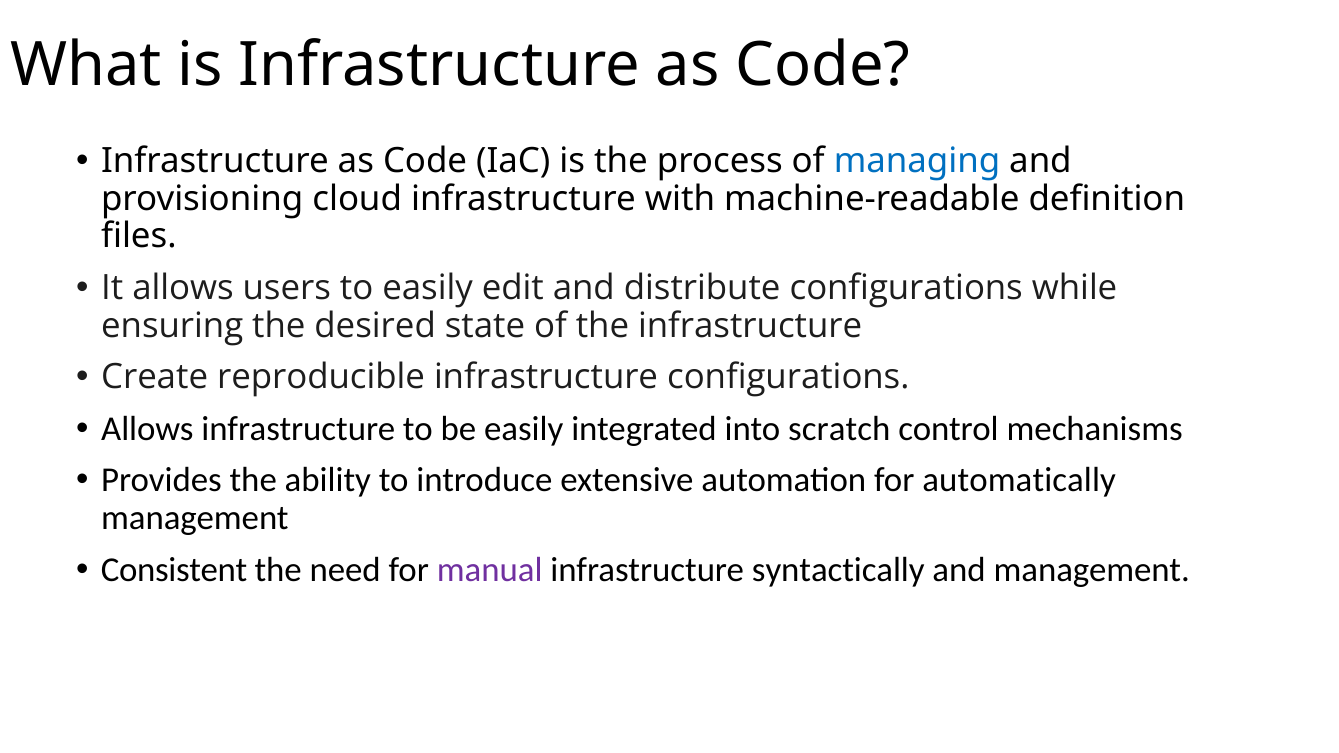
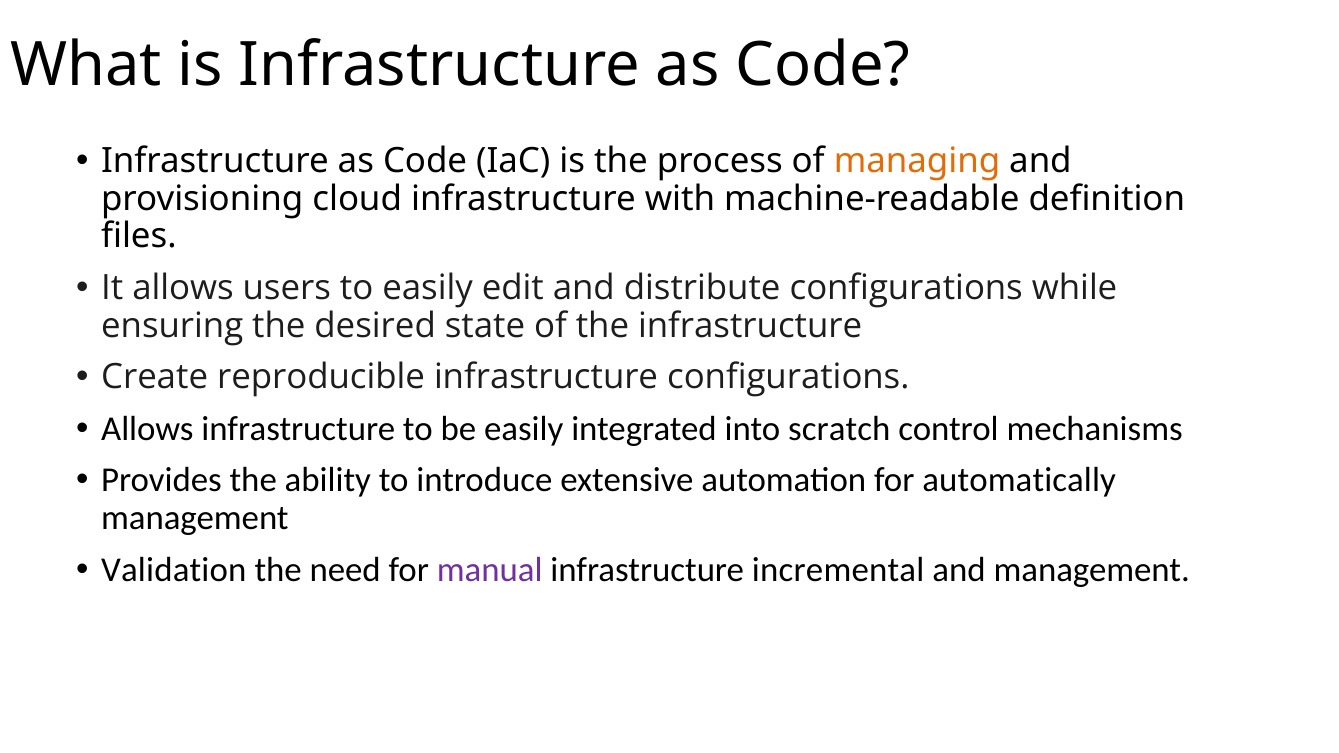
managing colour: blue -> orange (917, 161)
Consistent: Consistent -> Validation (174, 570)
syntactically: syntactically -> incremental (838, 570)
